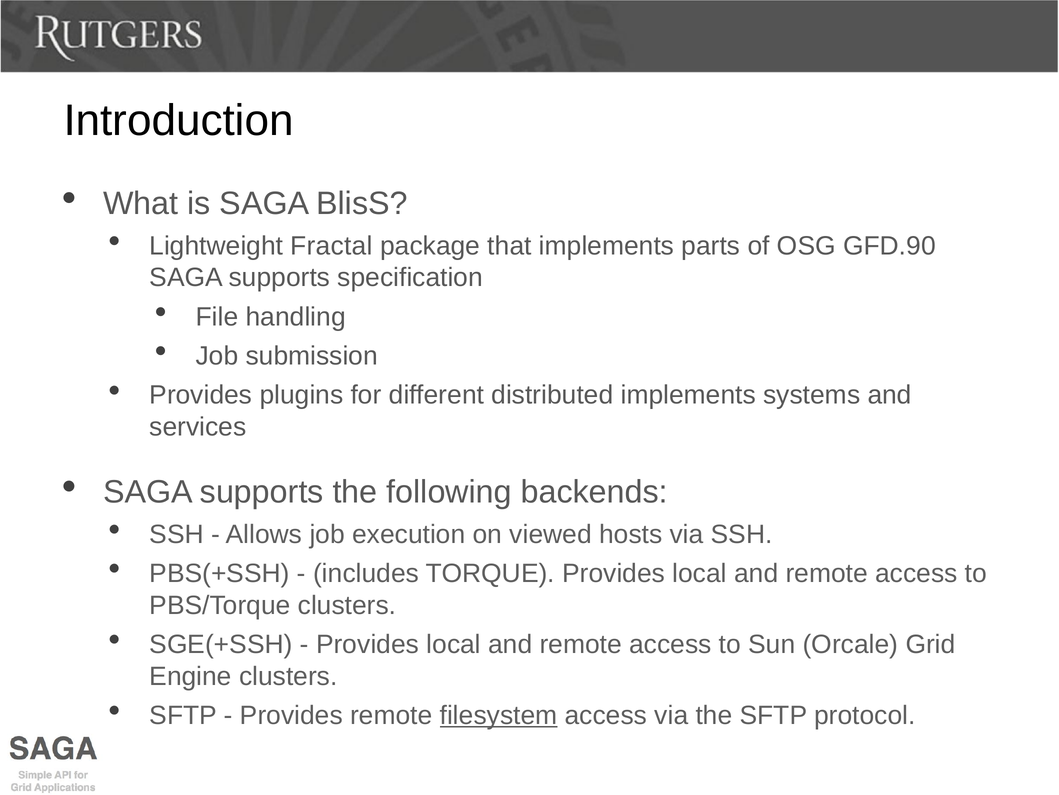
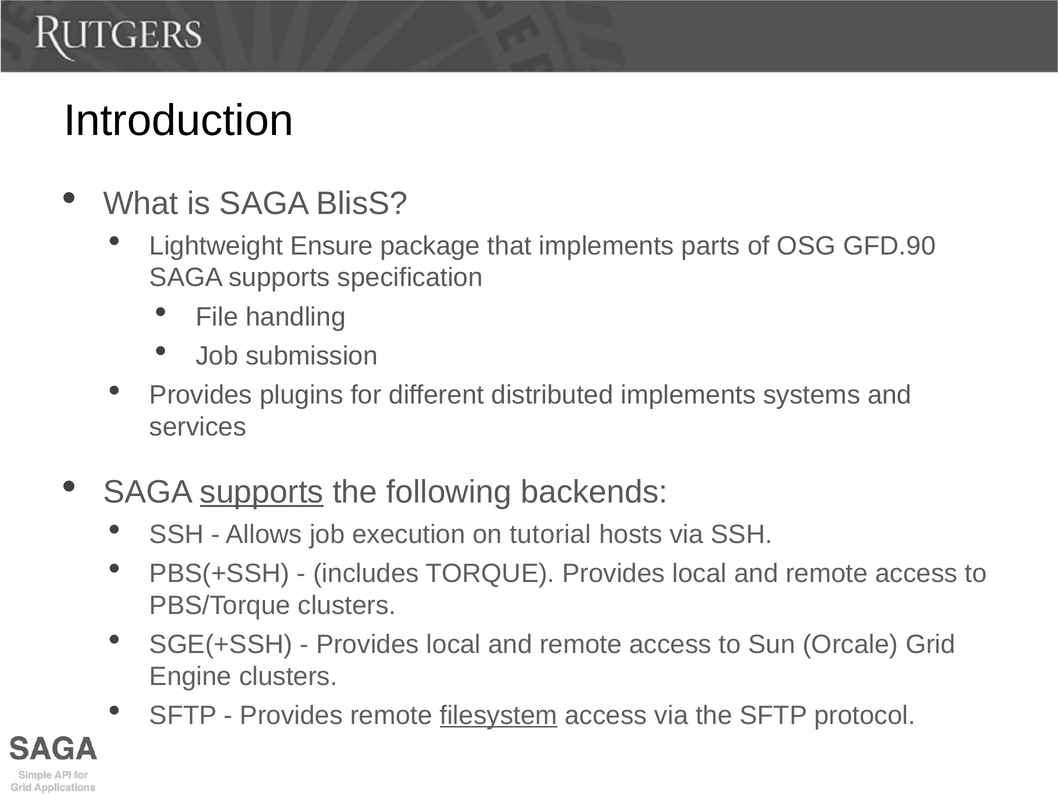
Fractal: Fractal -> Ensure (332, 246)
supports underline: none -> present (262, 492)
viewed: viewed -> tutorial (551, 534)
